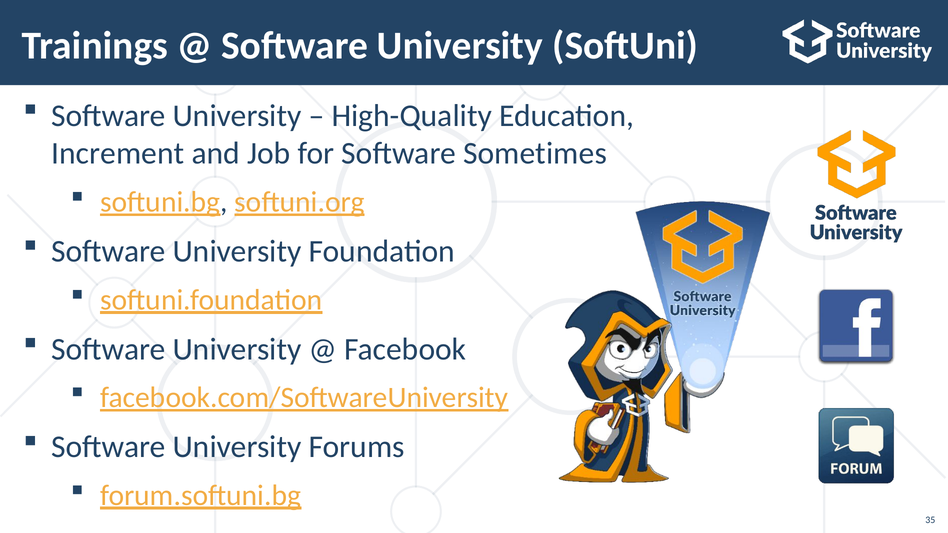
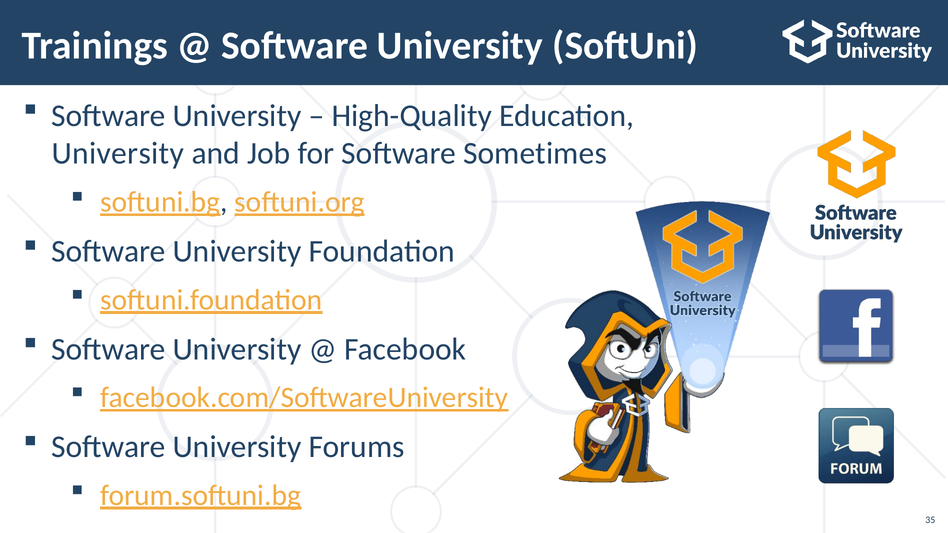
Increment: Increment -> University (118, 154)
